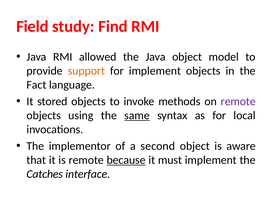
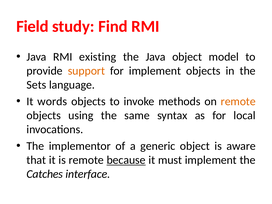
allowed: allowed -> existing (98, 57)
Fact: Fact -> Sets (36, 85)
stored: stored -> words (52, 101)
remote colour: purple -> orange (238, 101)
same underline: present -> none (137, 115)
second: second -> generic (158, 146)
